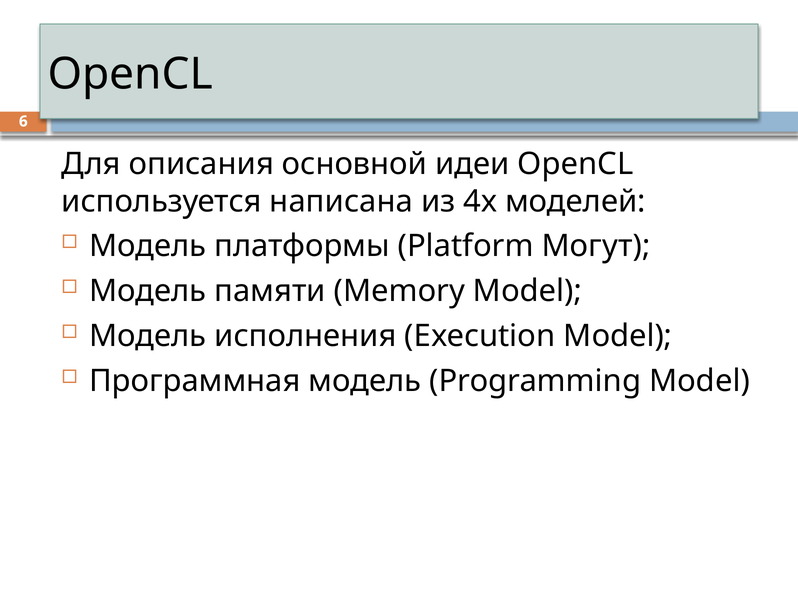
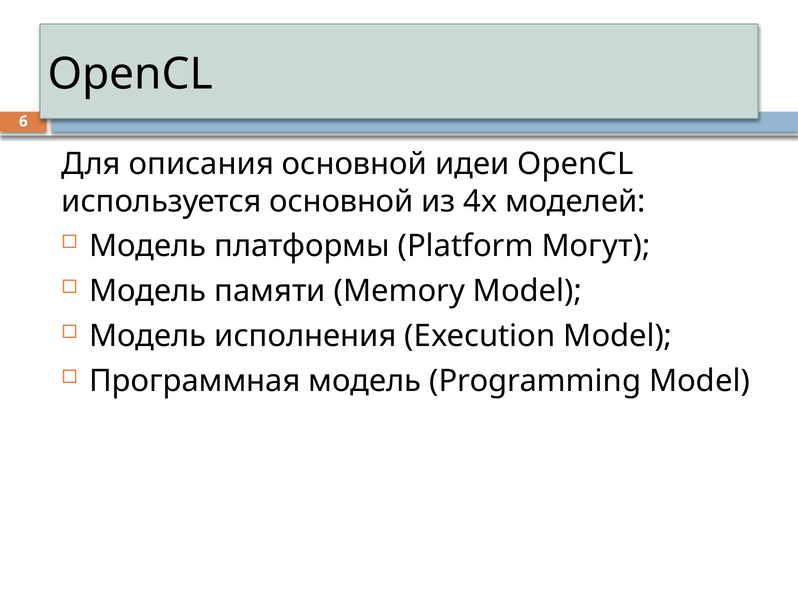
используется написана: написана -> основной (341, 201)
